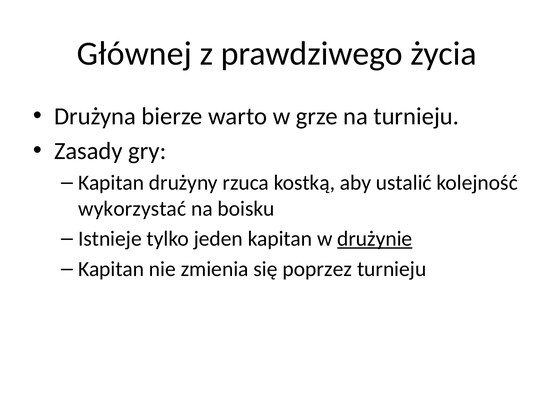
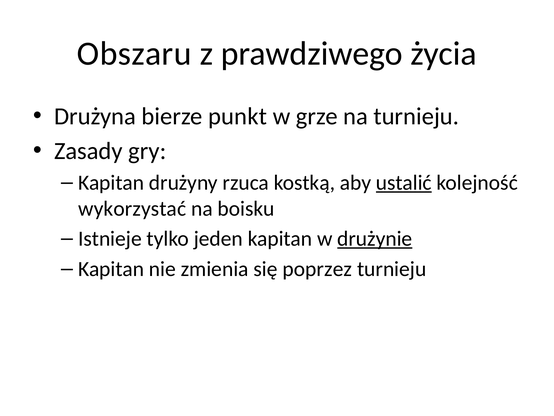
Głównej: Głównej -> Obszaru (134, 54)
warto: warto -> punkt (238, 116)
ustalić underline: none -> present (404, 183)
